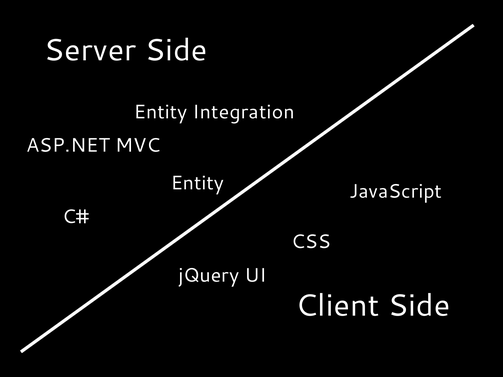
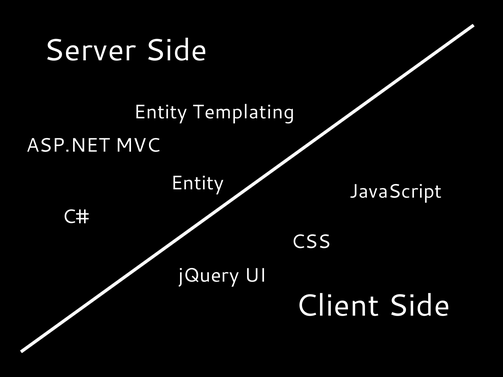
Integration: Integration -> Templating (244, 112)
